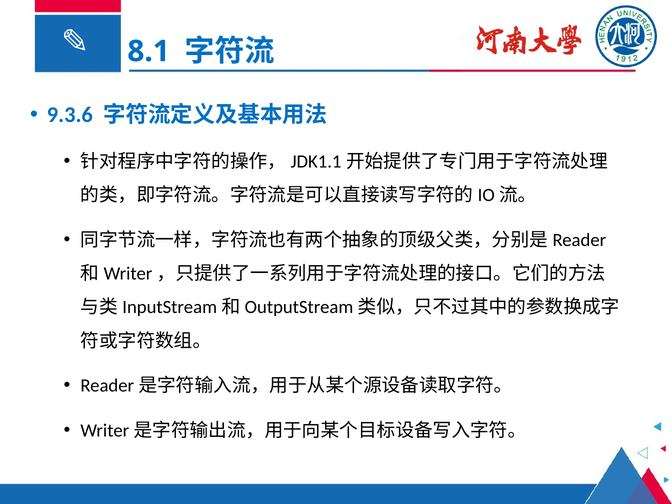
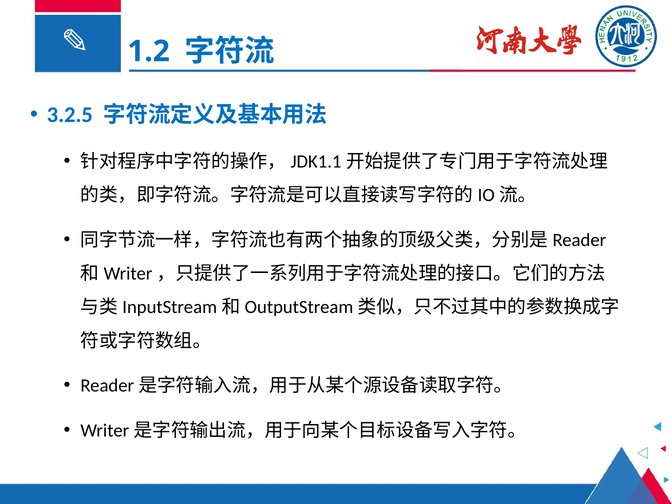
8.1: 8.1 -> 1.2 (149, 51)
9.3.6: 9.3.6 -> 3.2.5 (70, 115)
